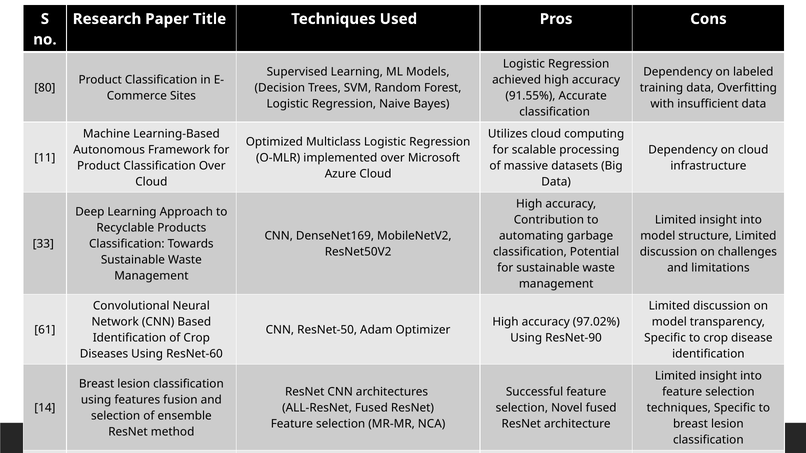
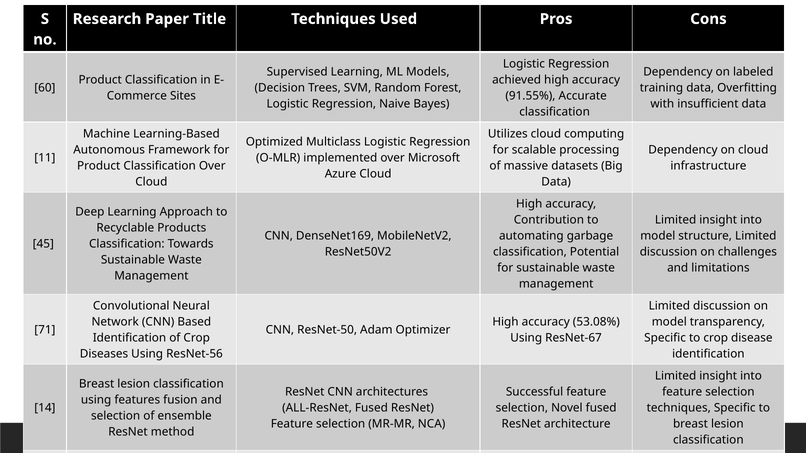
80: 80 -> 60 (45, 88)
33: 33 -> 45 (43, 244)
97.02%: 97.02% -> 53.08% (596, 322)
61: 61 -> 71 (45, 330)
ResNet-90: ResNet-90 -> ResNet-67 (574, 338)
ResNet-60: ResNet-60 -> ResNet-56 (195, 354)
